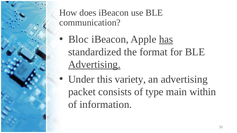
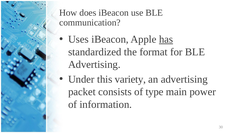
Bloc: Bloc -> Uses (78, 39)
Advertising underline: present -> none (94, 65)
within: within -> power (203, 92)
